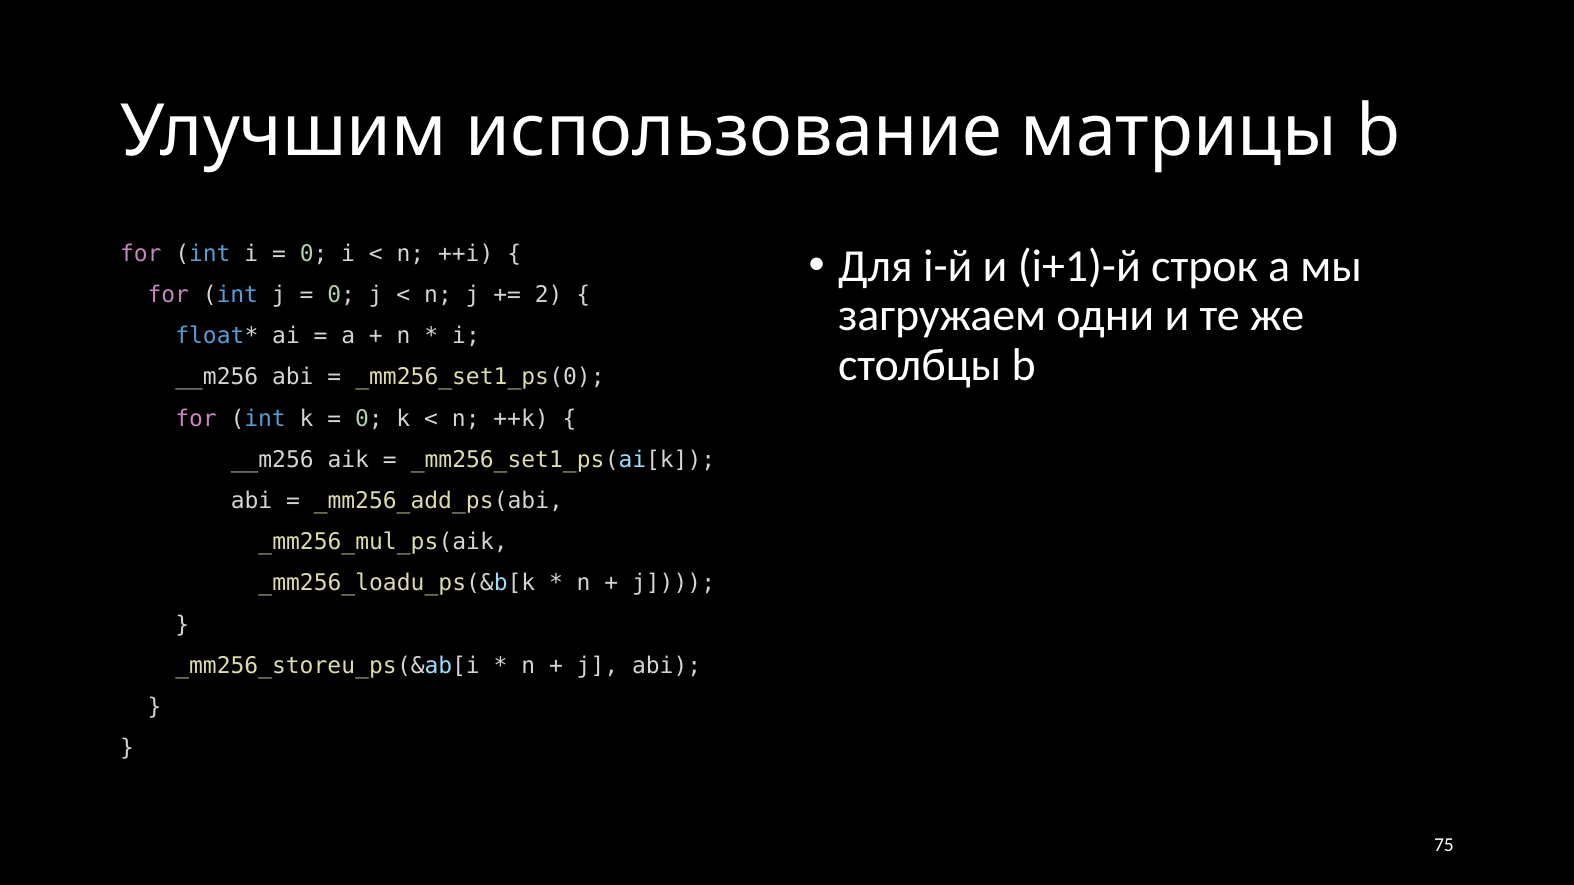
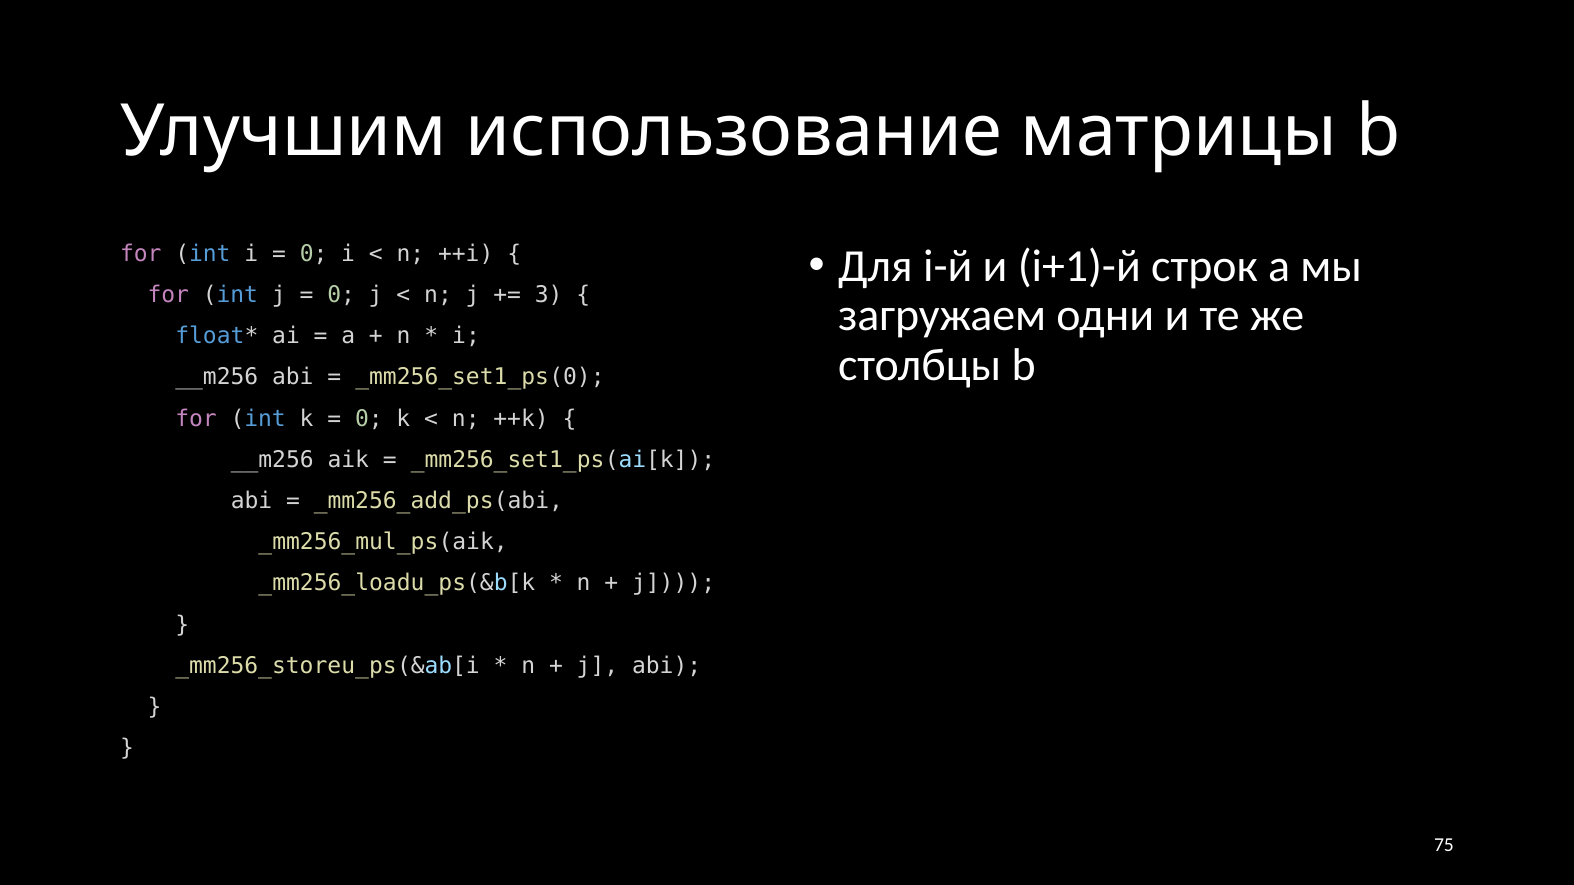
2: 2 -> 3 (549, 295)
